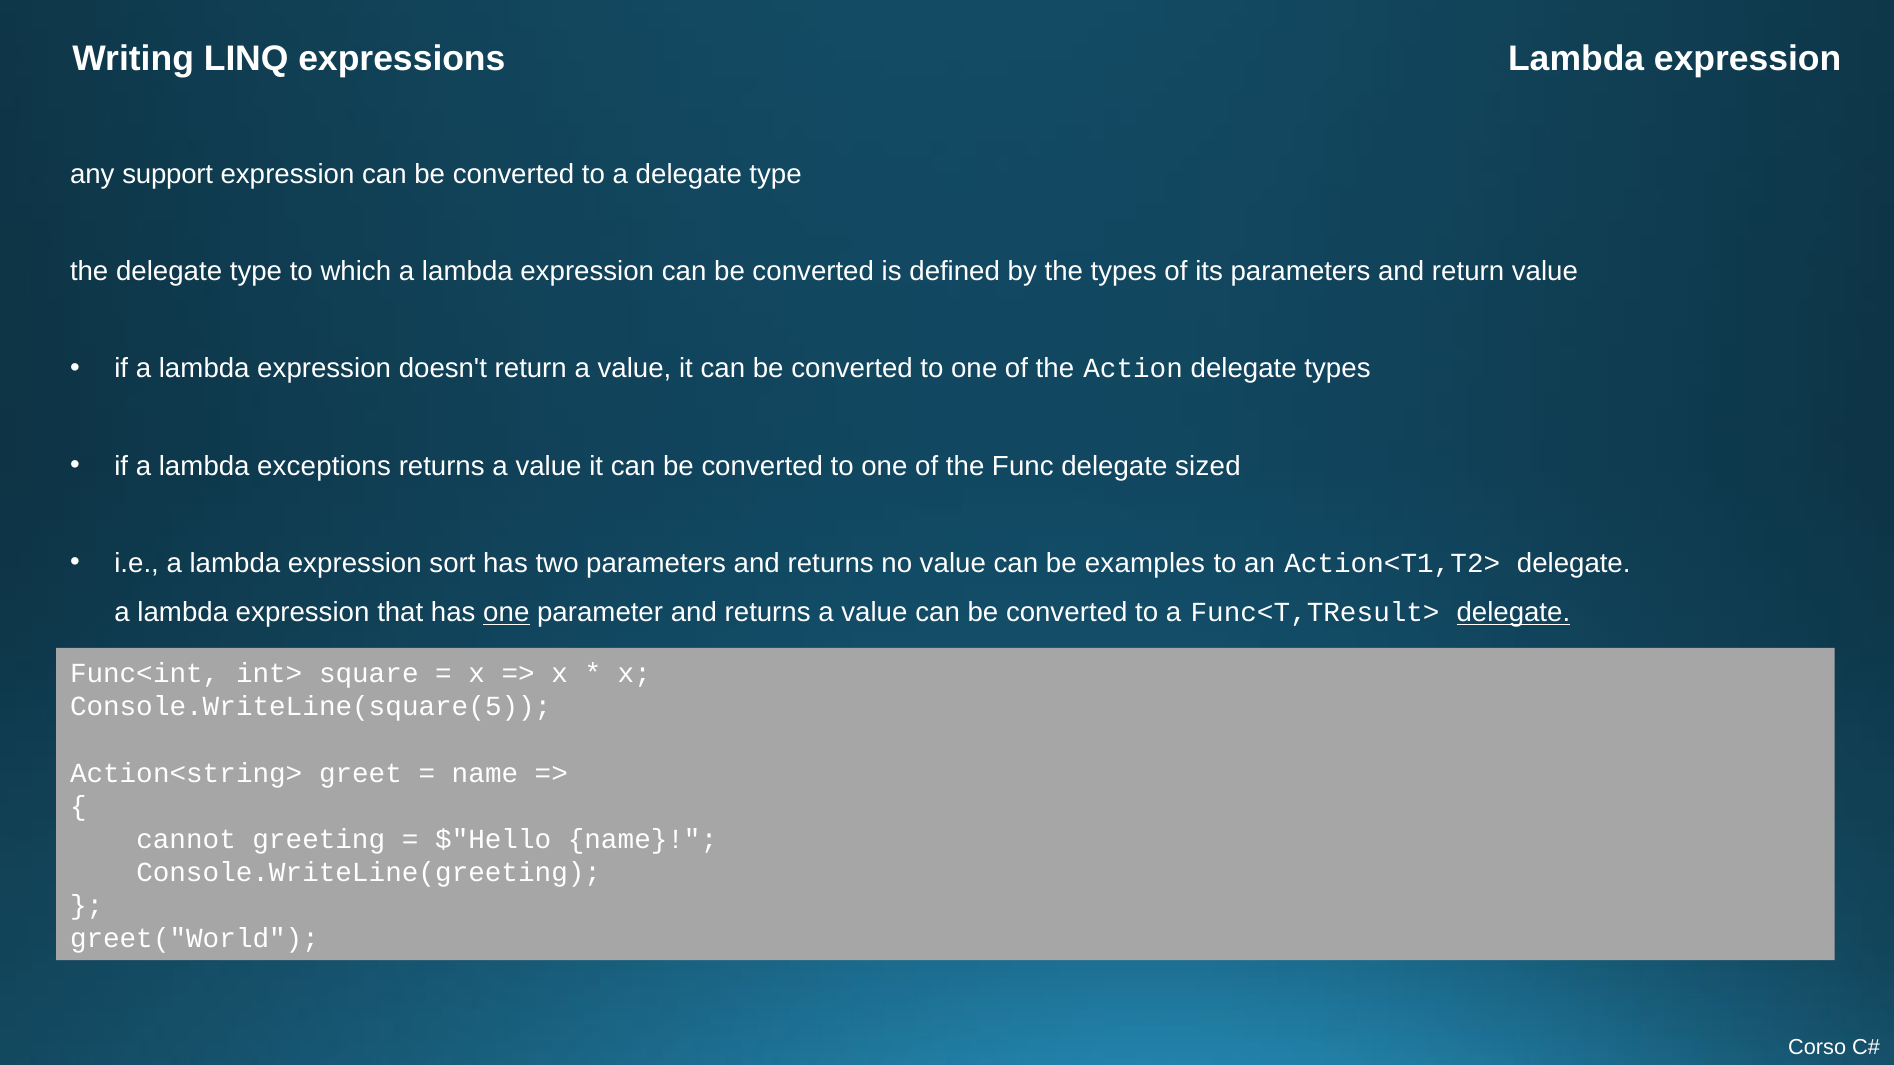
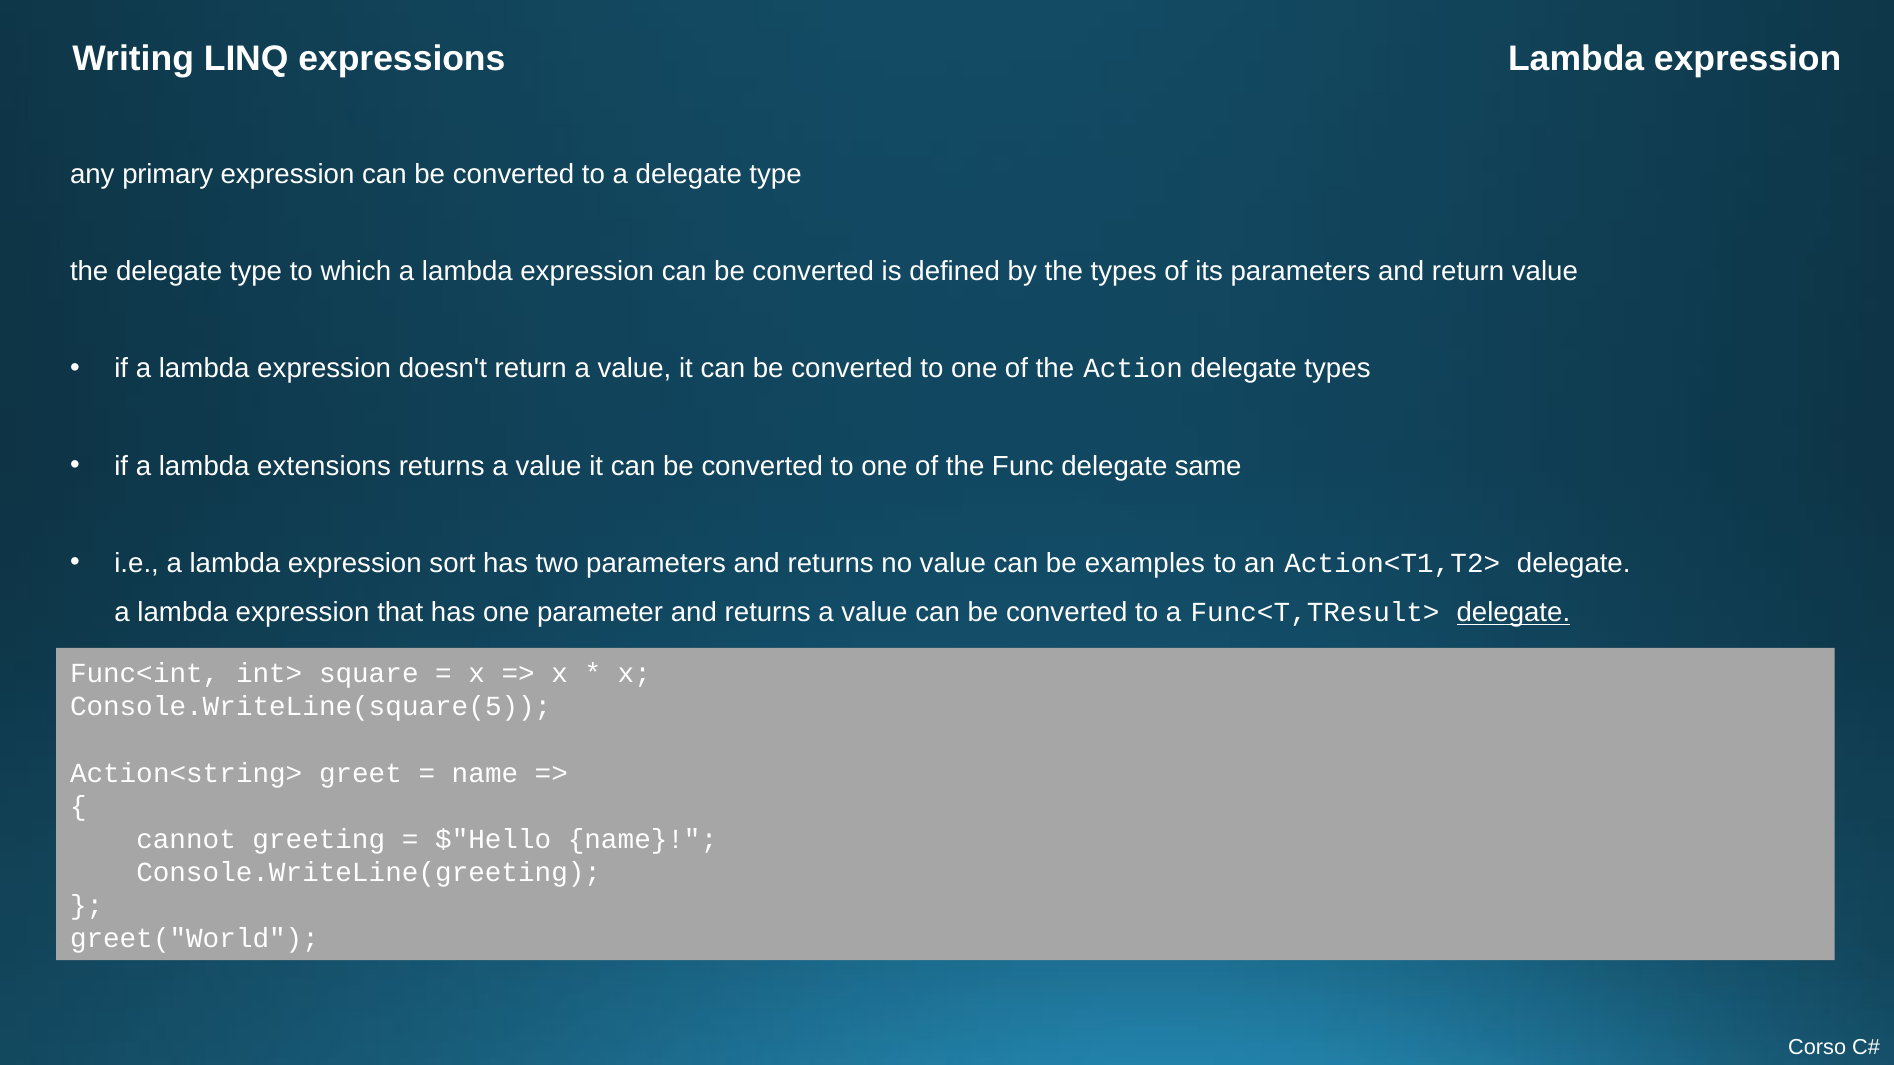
support: support -> primary (168, 175)
exceptions: exceptions -> extensions (324, 466)
sized: sized -> same (1208, 466)
one underline: present -> none (506, 613)
